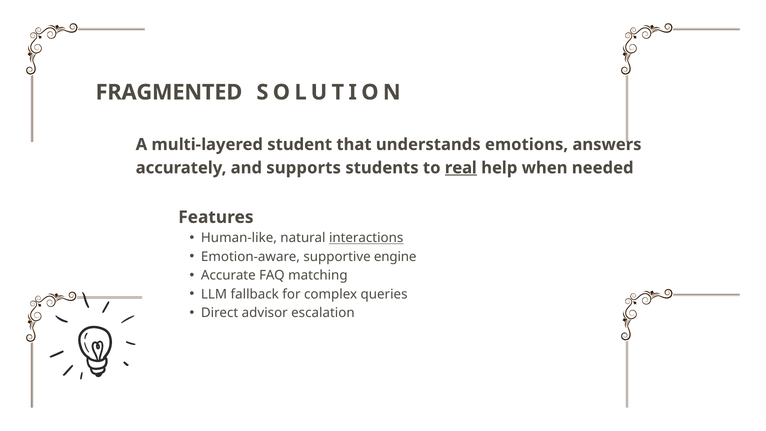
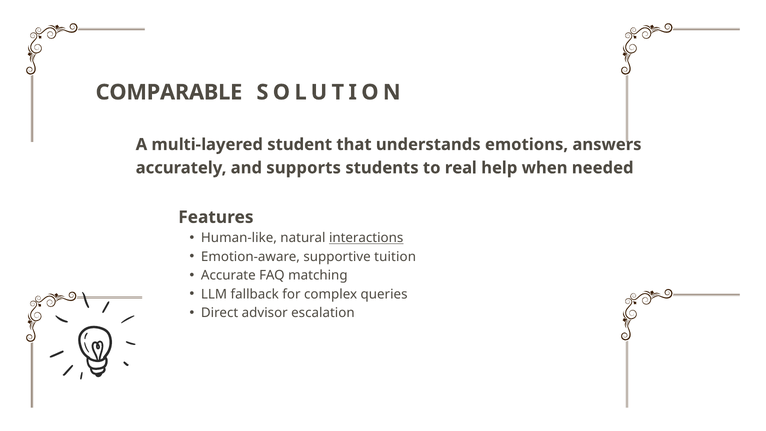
FRAGMENTED: FRAGMENTED -> COMPARABLE (169, 92)
real underline: present -> none (461, 168)
engine: engine -> tuition (395, 257)
